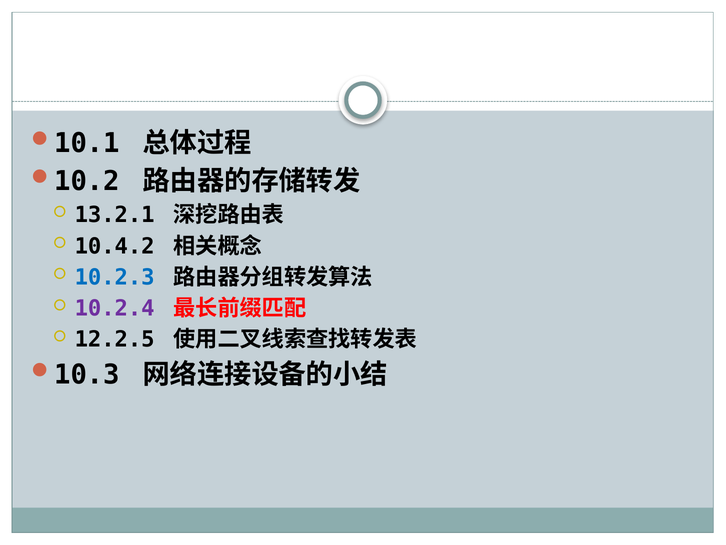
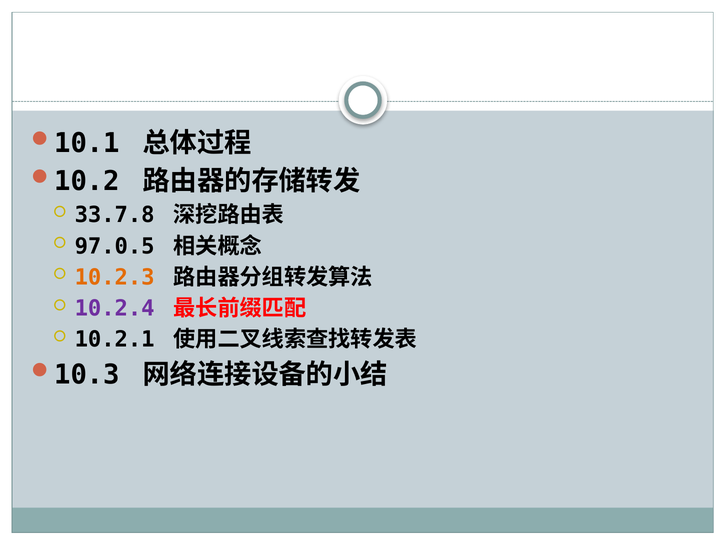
13.2.1: 13.2.1 -> 33.7.8 (115, 215)
10.4.2: 10.4.2 -> 97.0.5 (115, 246)
10.2.3 colour: blue -> orange (115, 277)
12.2.5: 12.2.5 -> 10.2.1 (115, 339)
